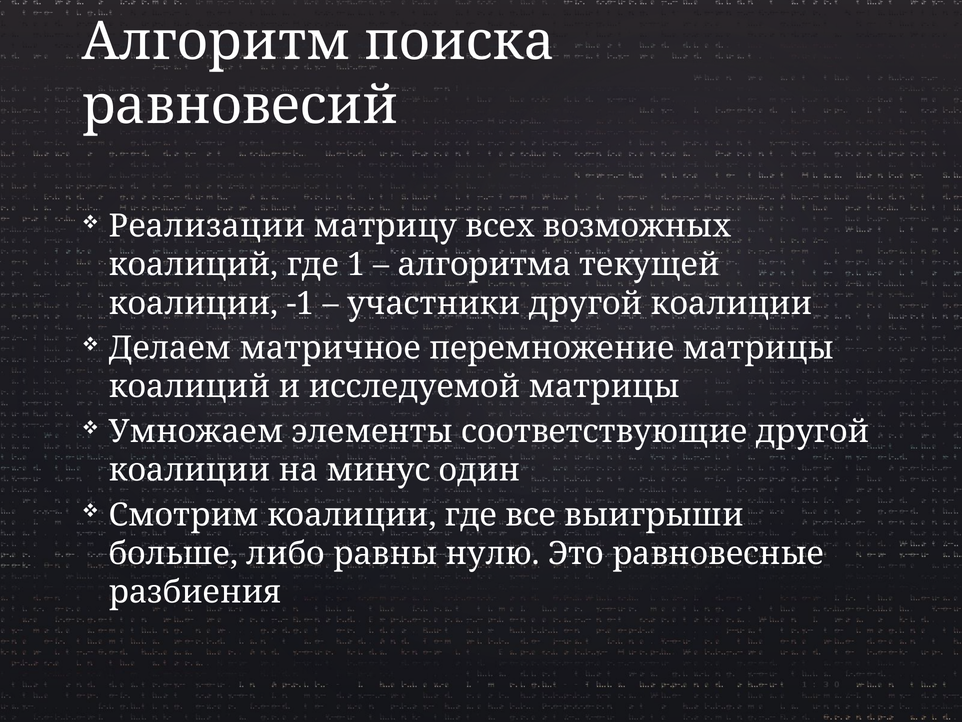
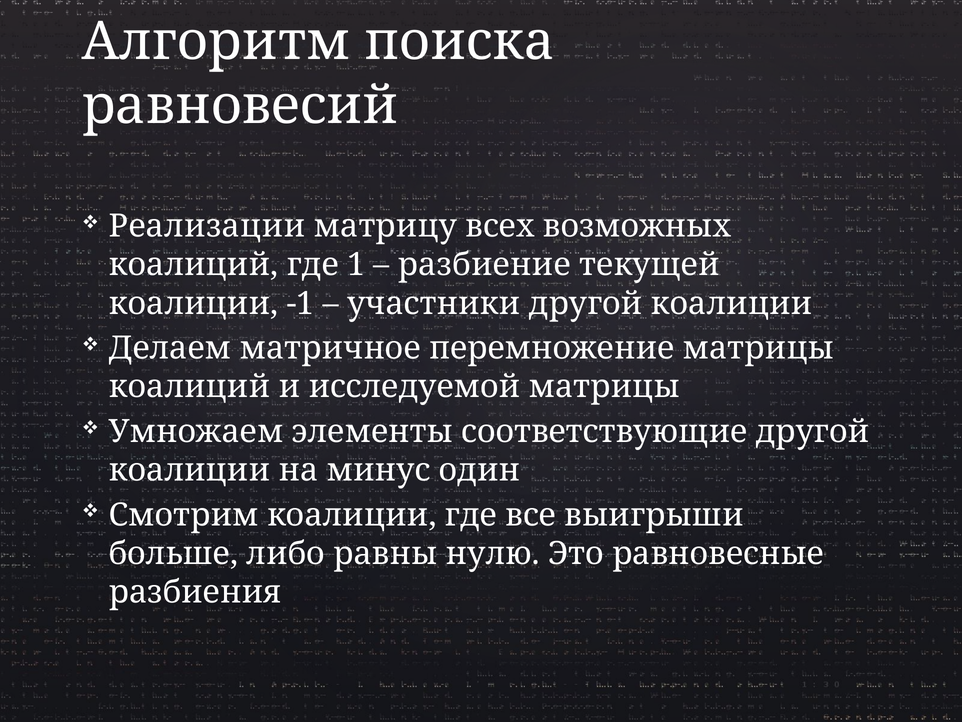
алгоритма: алгоритма -> разбиение (484, 265)
